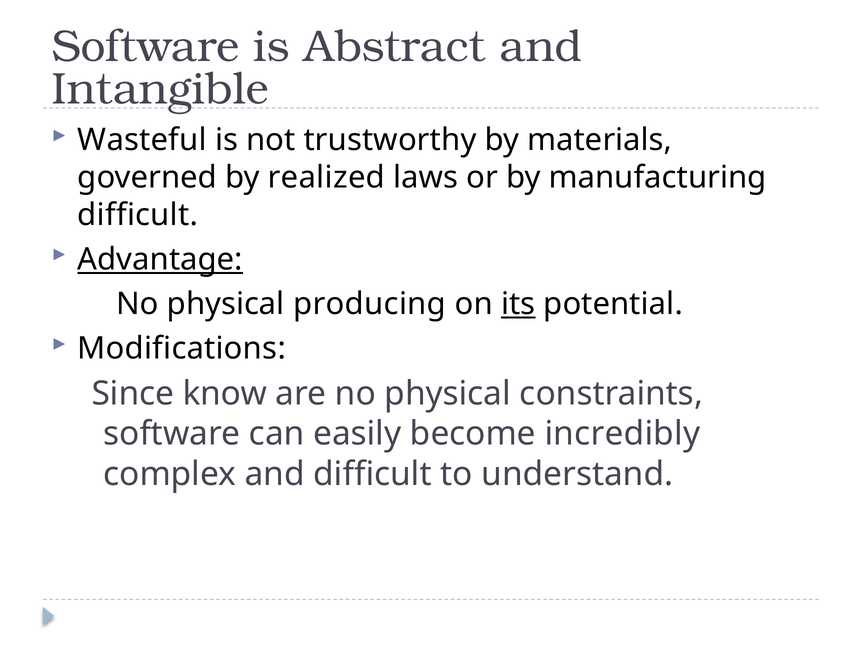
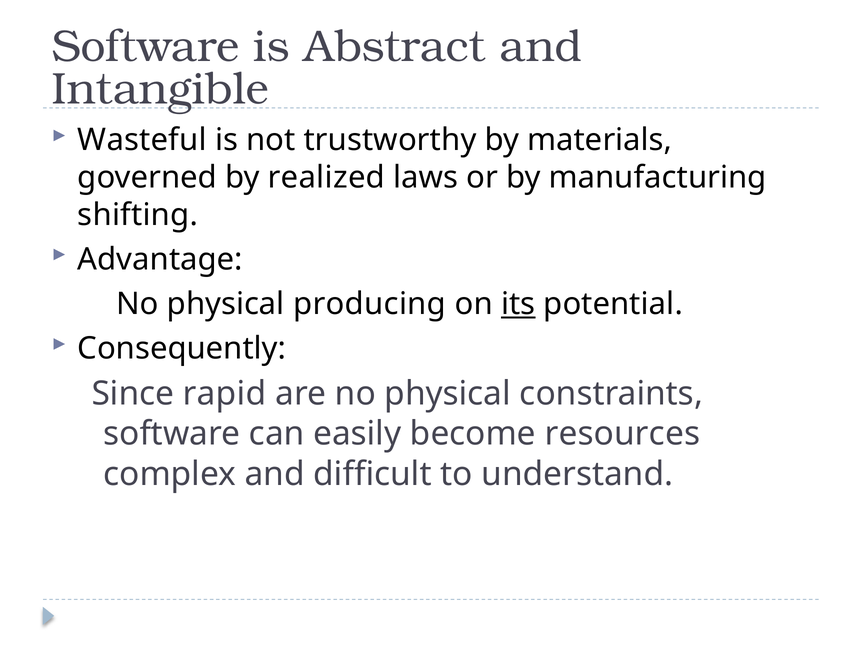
difficult: difficult -> shifting (138, 215)
Advantage underline: present -> none (160, 259)
Modifications: Modifications -> Consequently (182, 348)
know: know -> rapid (225, 393)
incredibly: incredibly -> resources (622, 433)
